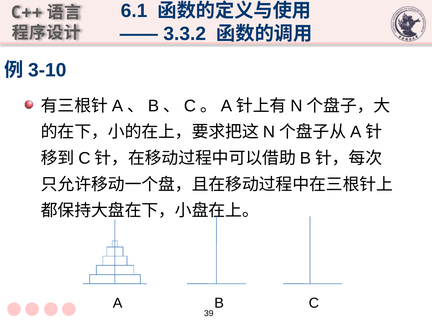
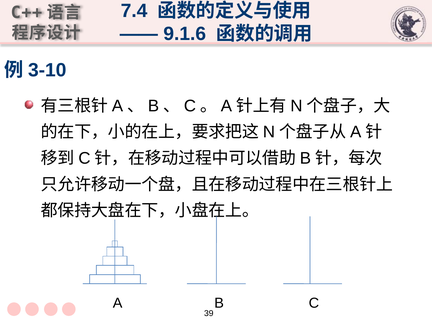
6.1: 6.1 -> 7.4 (134, 11)
3.3.2: 3.3.2 -> 9.1.6 (185, 34)
